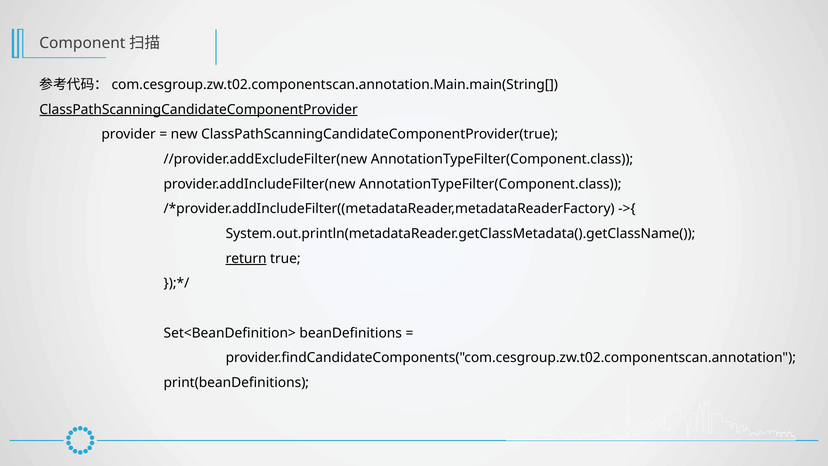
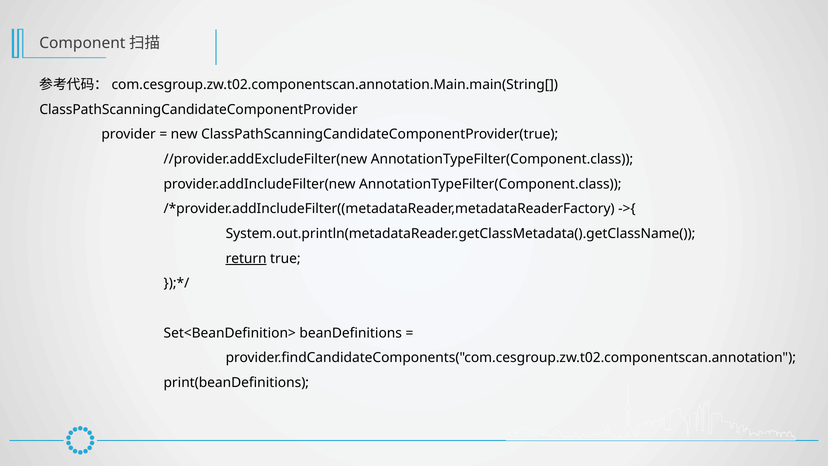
ClassPathScanningCandidateComponentProvider underline: present -> none (199, 110)
